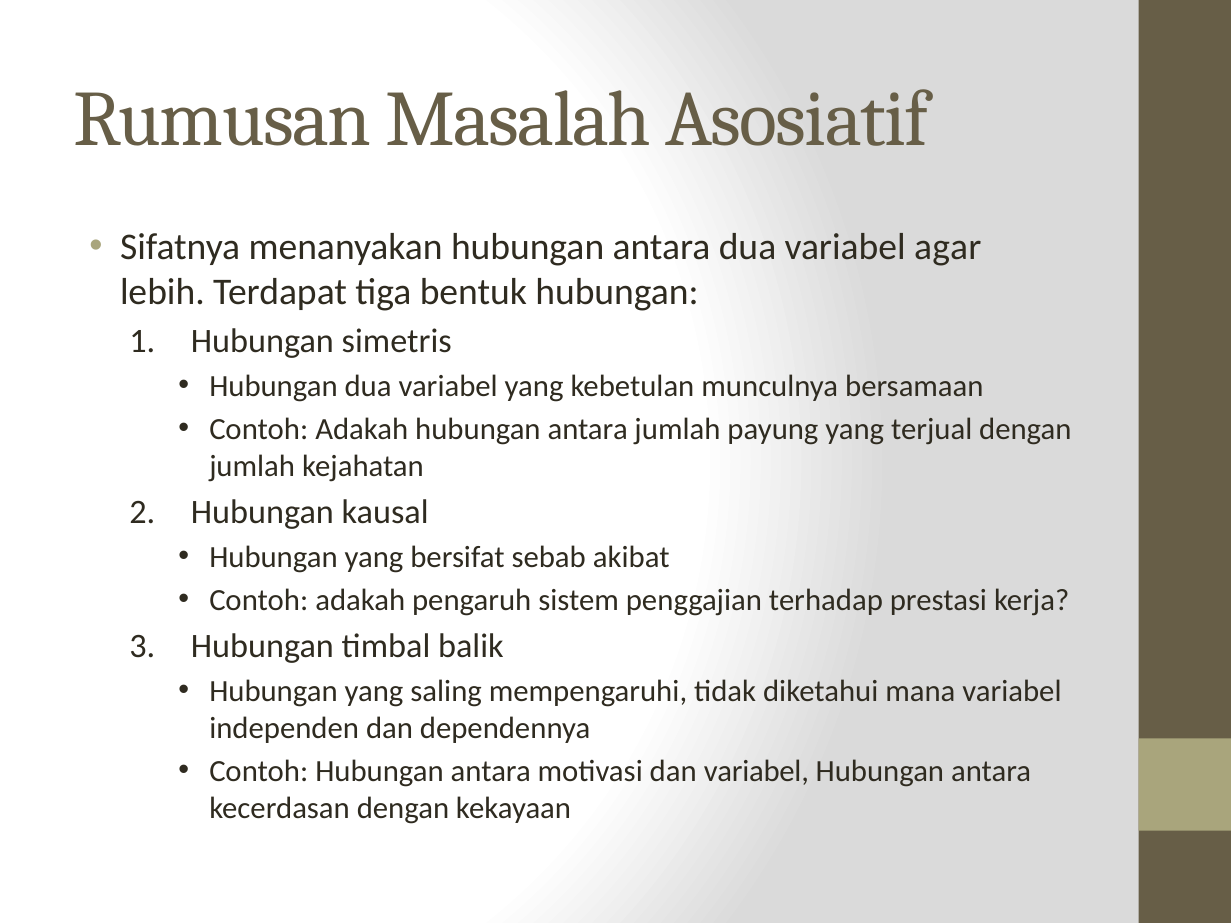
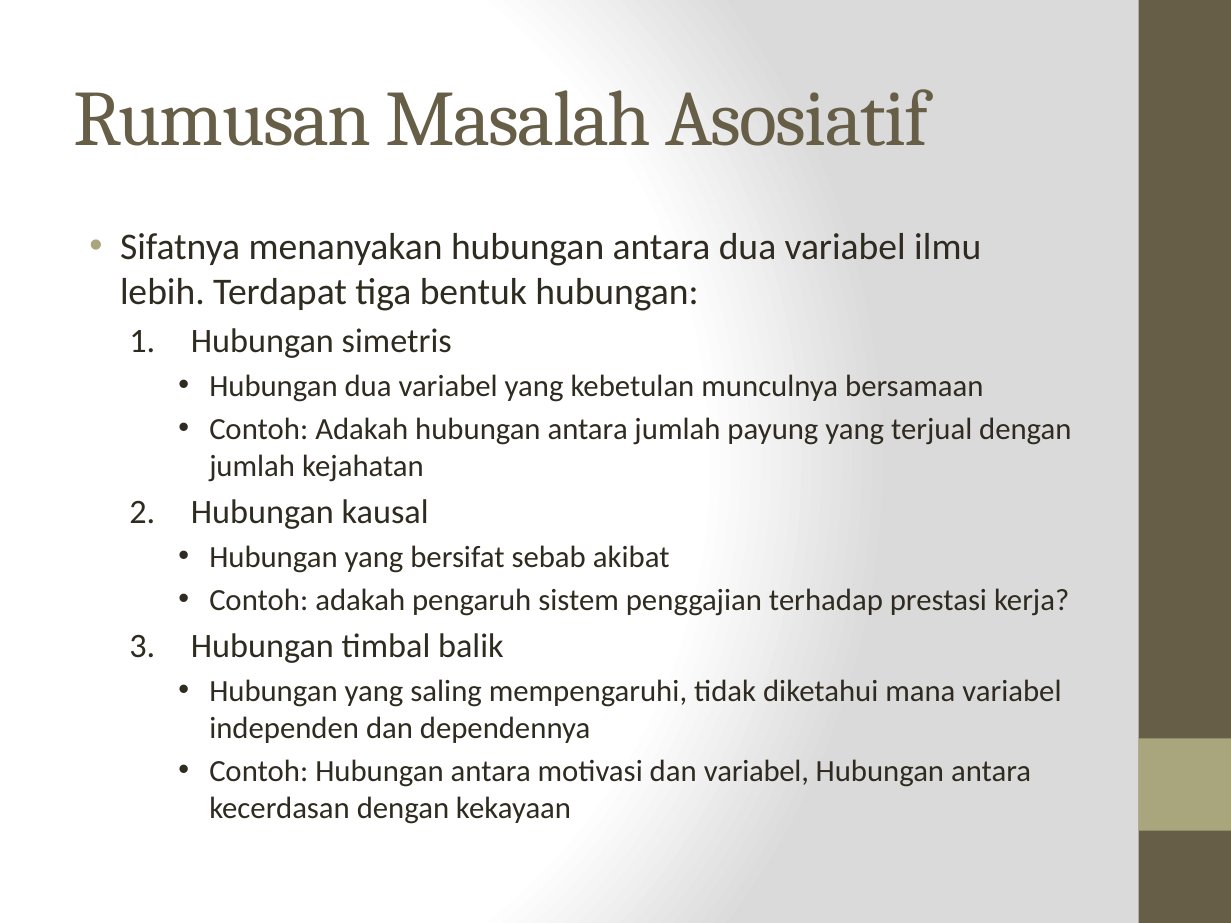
agar: agar -> ilmu (948, 247)
